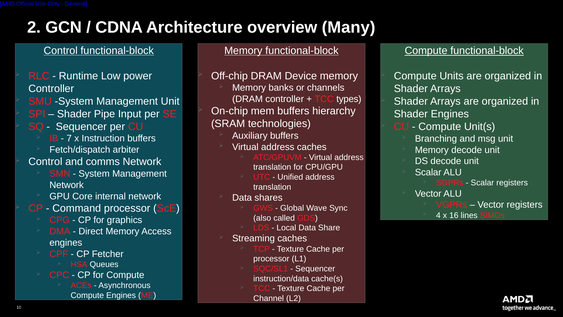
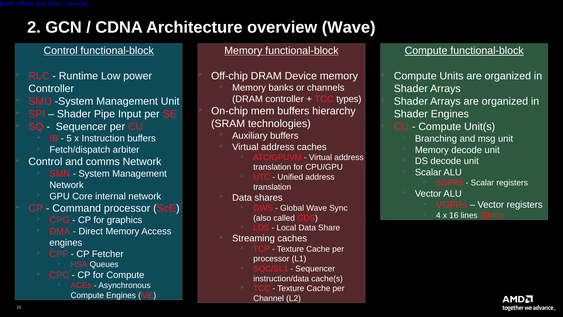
overview Many: Many -> Wave (349, 27)
7: 7 -> 5 (69, 138)
